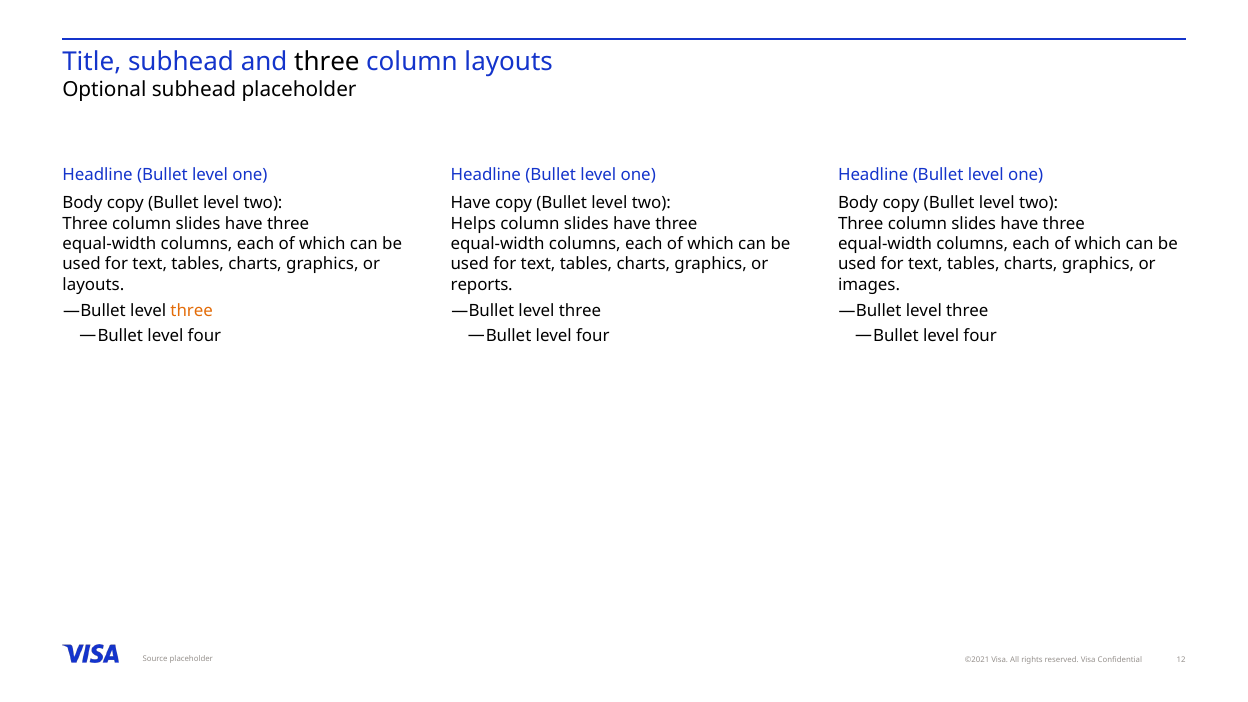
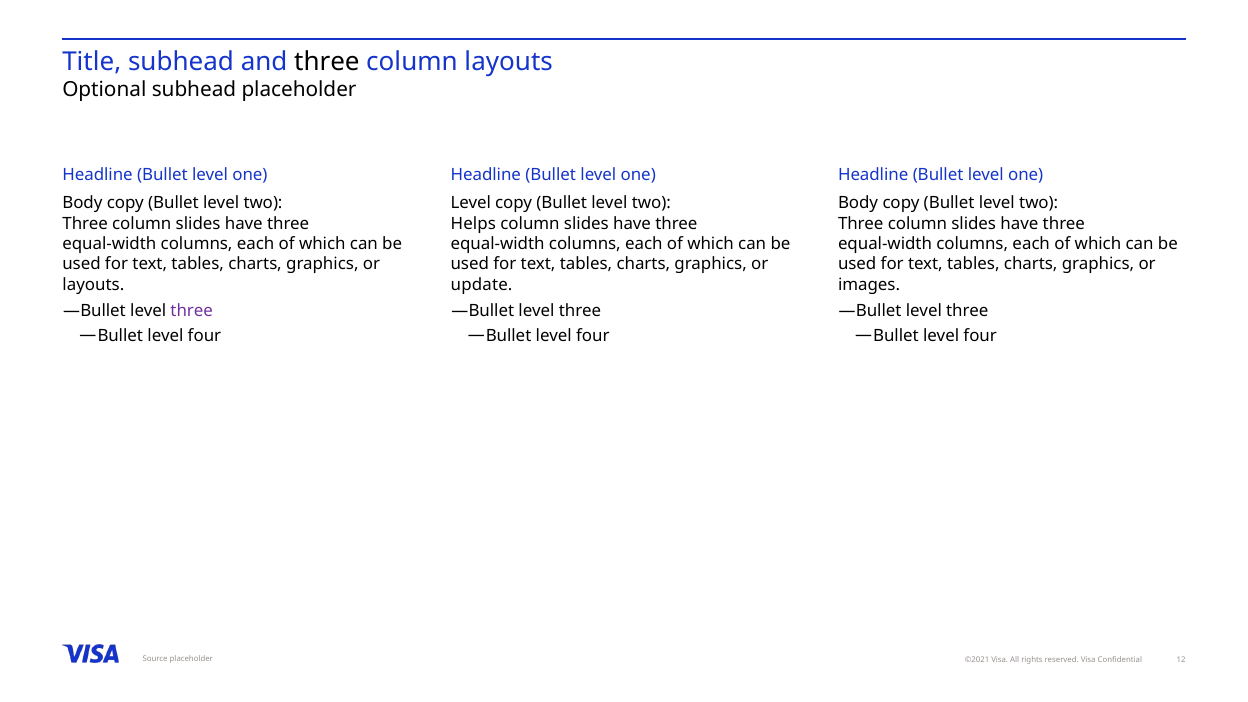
Have: Have -> Level (471, 203)
reports: reports -> update (482, 284)
three colour: orange -> purple (192, 311)
